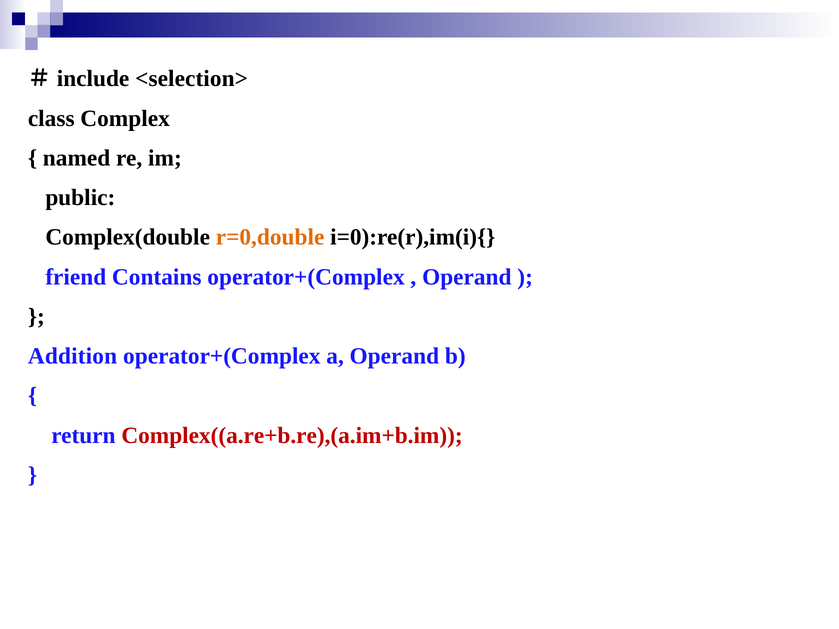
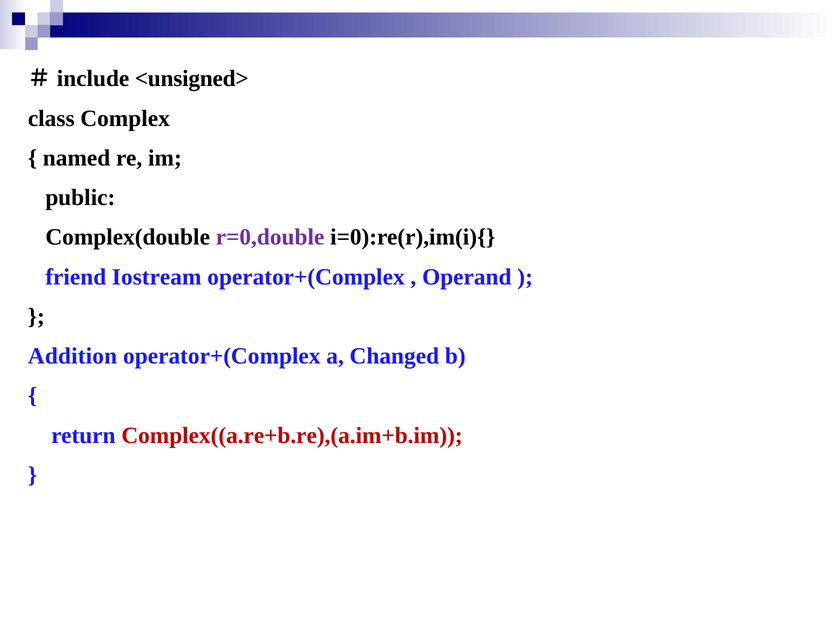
<selection>: <selection> -> <unsigned> (192, 79)
r=0,double colour: orange -> purple (270, 237)
Contains: Contains -> Iostream (157, 277)
a Operand: Operand -> Changed (394, 356)
